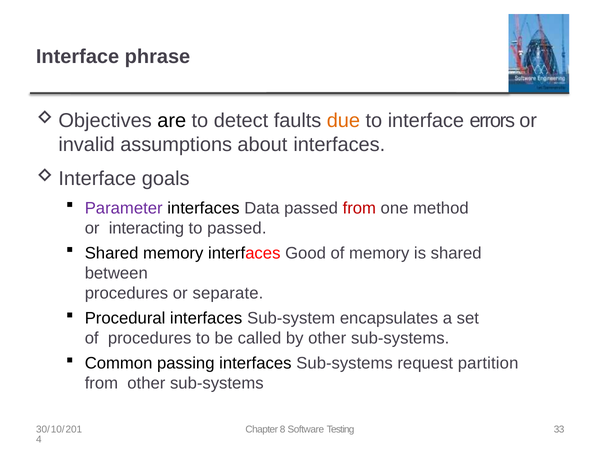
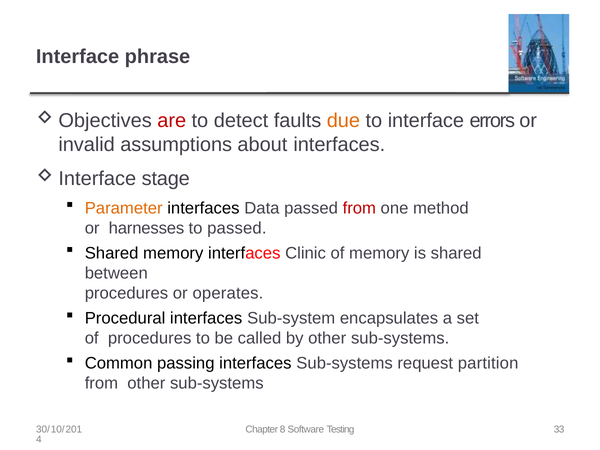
are colour: black -> red (172, 121)
goals: goals -> stage (166, 179)
Parameter colour: purple -> orange (124, 208)
interacting: interacting -> harnesses (146, 228)
Good: Good -> Clinic (306, 253)
separate: separate -> operates (228, 293)
